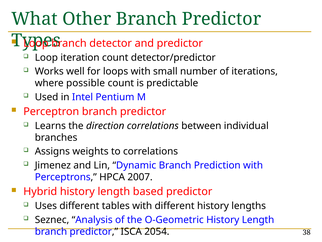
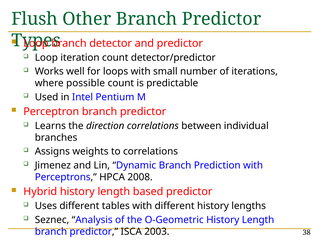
What: What -> Flush (35, 19)
2007: 2007 -> 2008 (140, 177)
2054: 2054 -> 2003 (157, 231)
